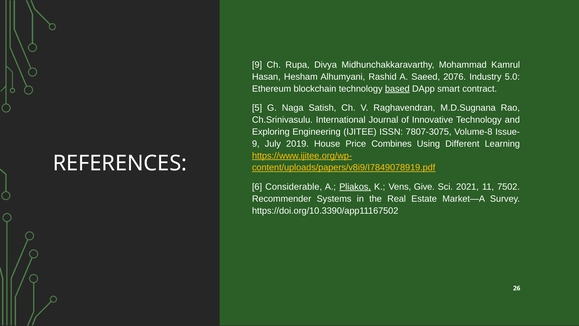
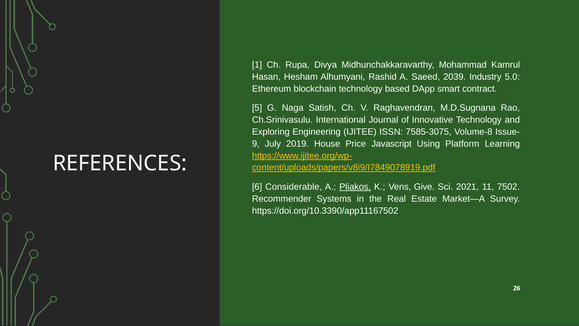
9: 9 -> 1 (257, 65)
2076: 2076 -> 2039 (455, 77)
based underline: present -> none (397, 89)
7807-3075: 7807-3075 -> 7585-3075 (429, 132)
Combines: Combines -> Javascript (392, 144)
Different: Different -> Platform (462, 144)
